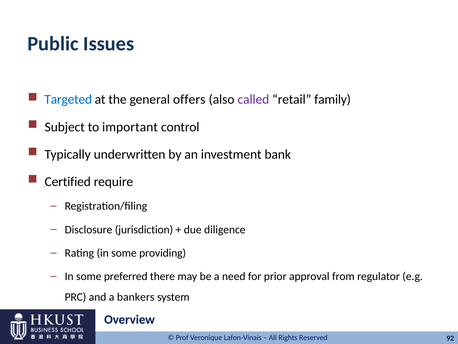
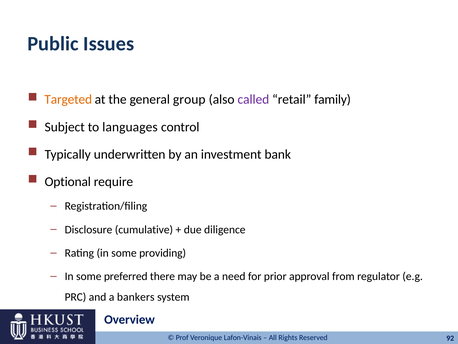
Targeted colour: blue -> orange (68, 99)
offers: offers -> group (189, 99)
important: important -> languages (130, 127)
Certified: Certified -> Optional (68, 181)
jurisdiction: jurisdiction -> cumulative (144, 229)
